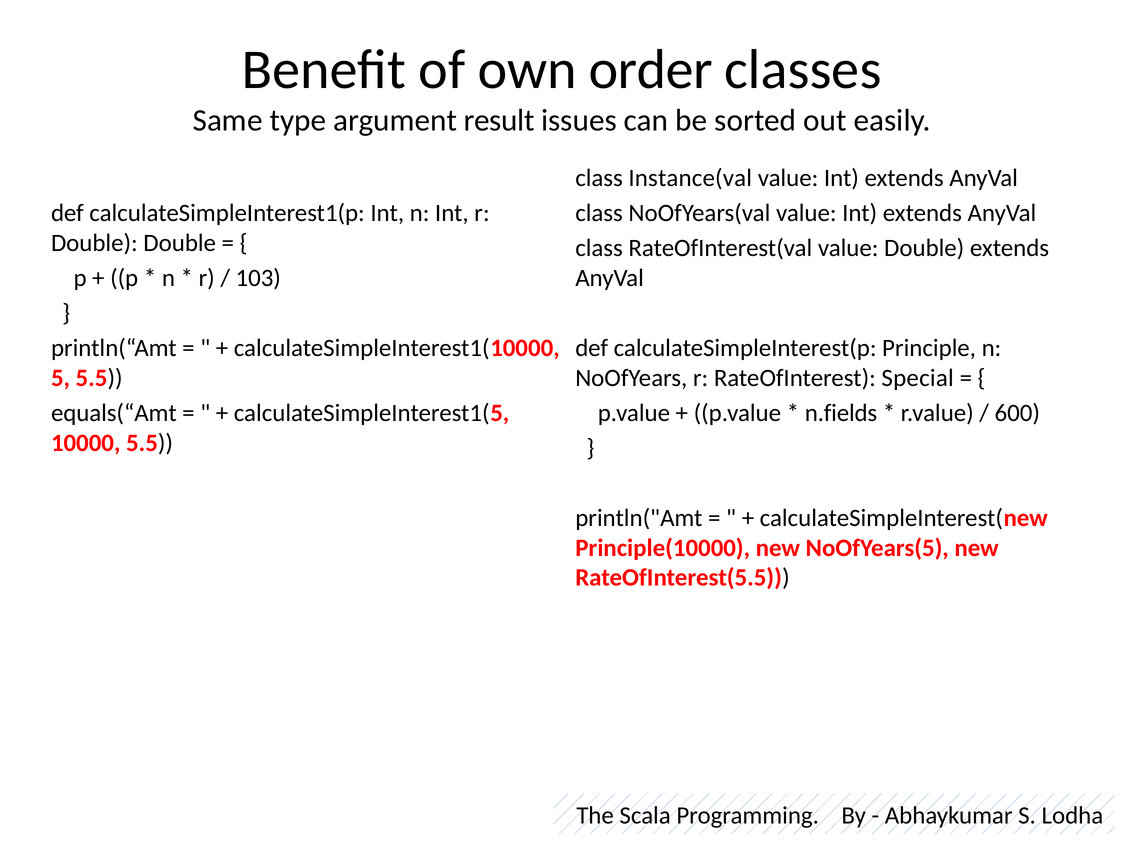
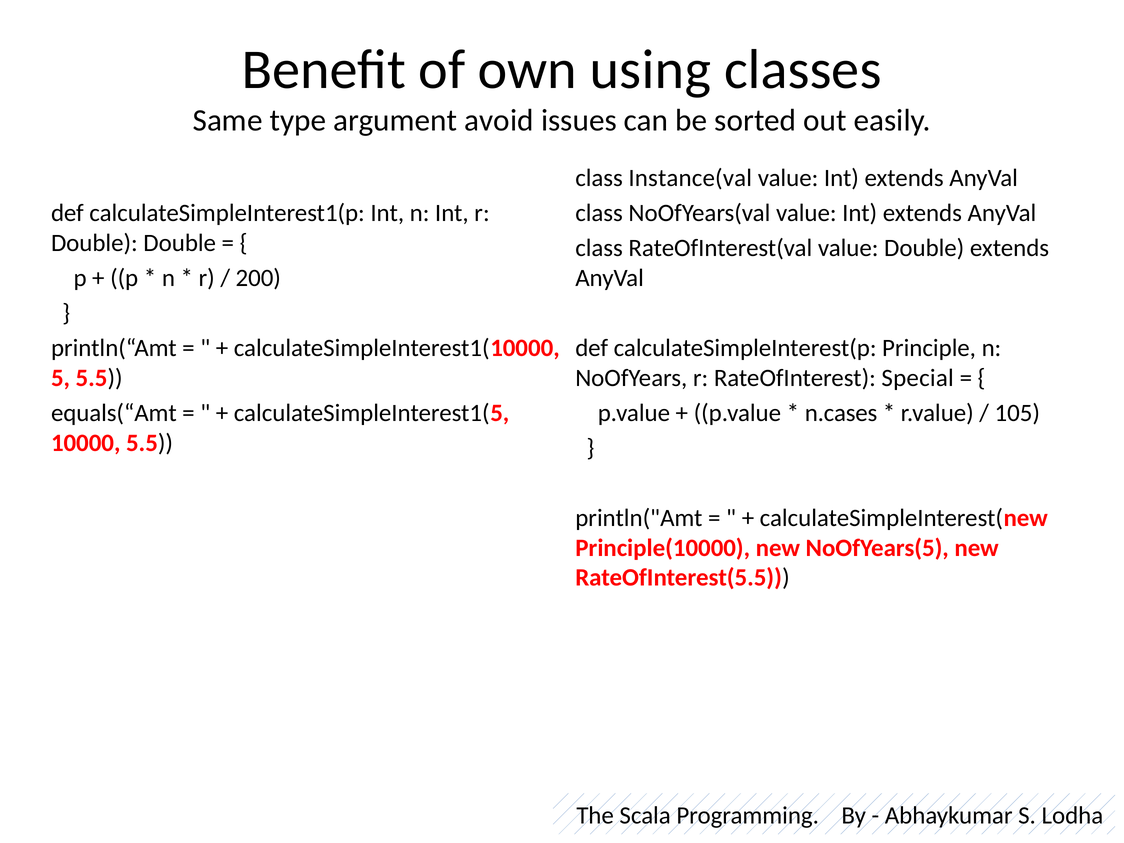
order: order -> using (650, 70)
result: result -> avoid (499, 120)
103: 103 -> 200 (258, 278)
n.fields: n.fields -> n.cases (841, 413)
600: 600 -> 105 (1017, 413)
